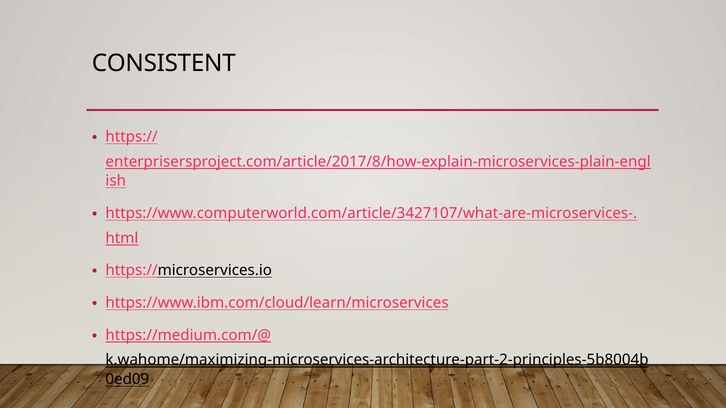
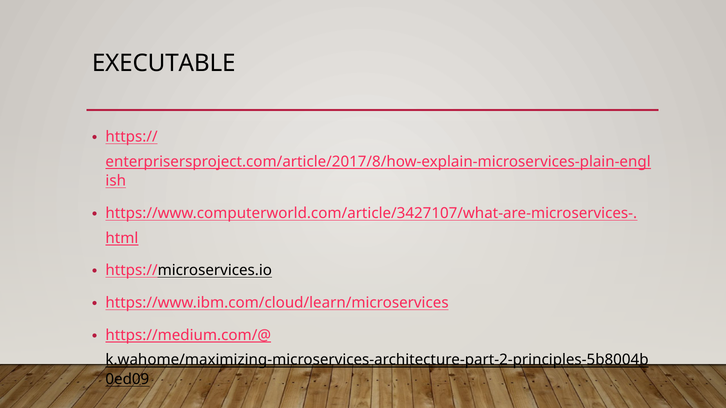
CONSISTENT: CONSISTENT -> EXECUTABLE (164, 64)
